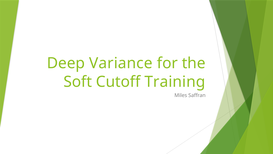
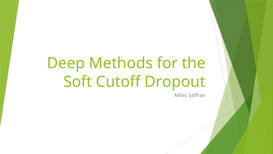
Variance: Variance -> Methods (121, 63)
Training: Training -> Dropout (175, 82)
